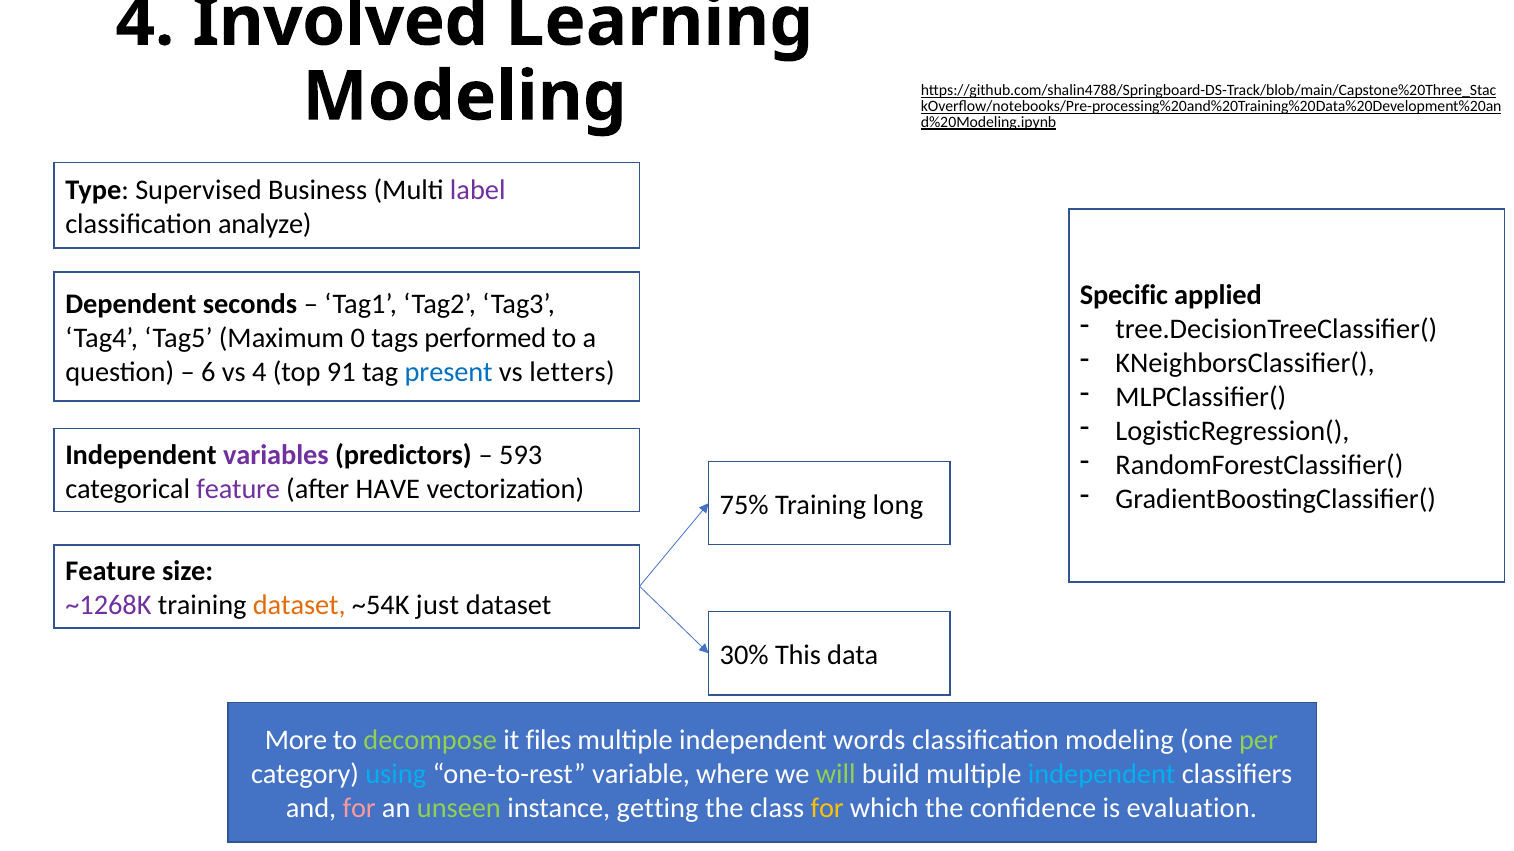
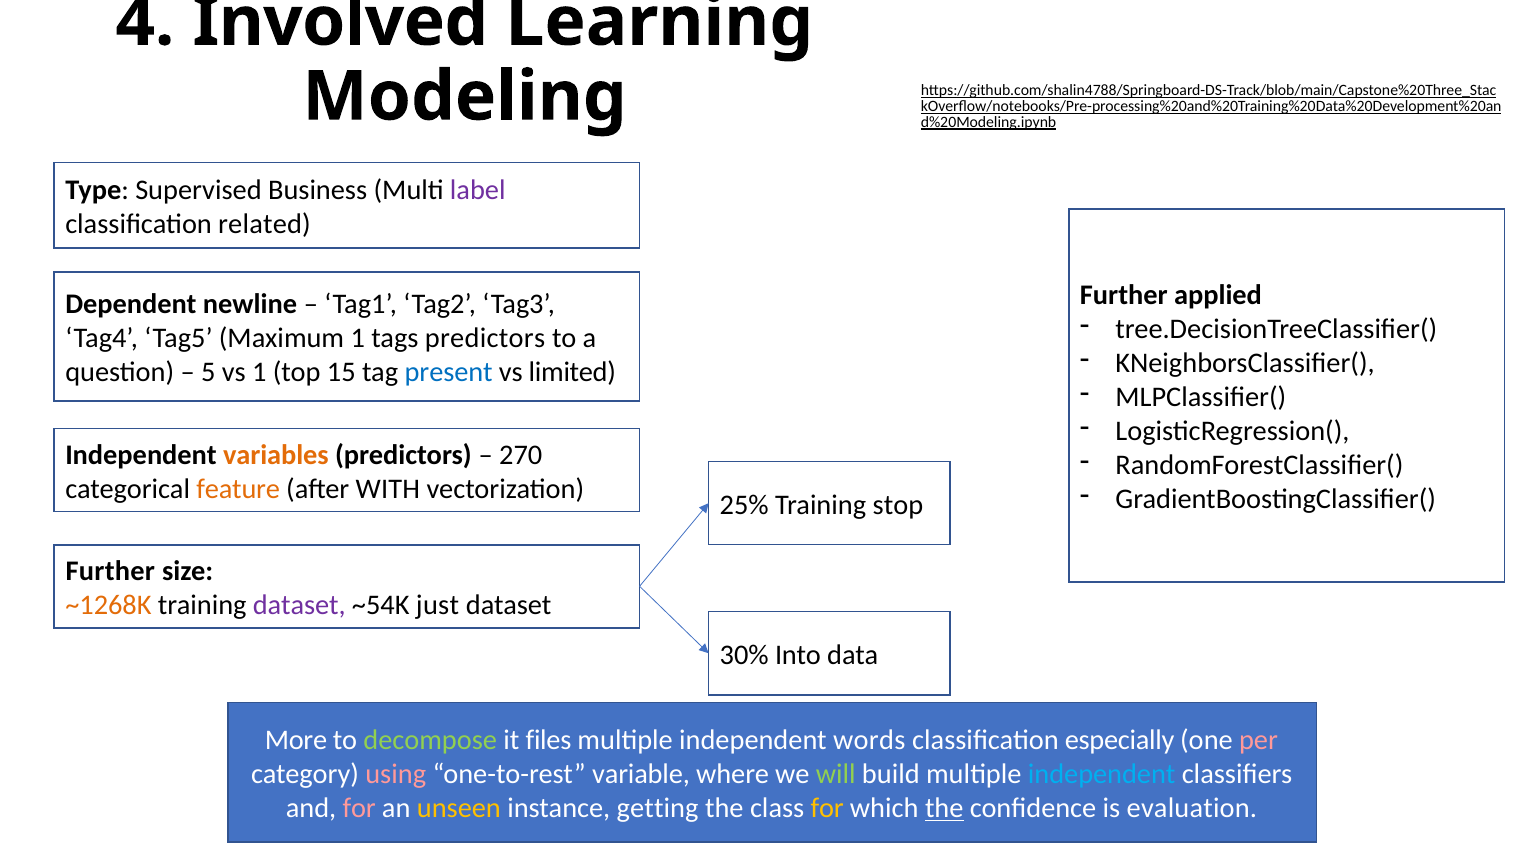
analyze: analyze -> related (264, 224)
Specific: Specific -> Further (1124, 296)
seconds: seconds -> newline (250, 305)
Maximum 0: 0 -> 1 (358, 339)
tags performed: performed -> predictors (485, 339)
6: 6 -> 5 (208, 373)
vs 4: 4 -> 1 (259, 373)
91: 91 -> 15 (341, 373)
letters: letters -> limited (572, 373)
variables colour: purple -> orange (276, 455)
593: 593 -> 270 (521, 455)
feature colour: purple -> orange (238, 489)
HAVE: HAVE -> WITH (388, 489)
75%: 75% -> 25% (744, 506)
long: long -> stop (898, 506)
Feature: Feature -> Further (110, 572)
~1268K colour: purple -> orange (108, 606)
dataset colour: orange -> purple (299, 606)
This: This -> Into (798, 656)
classification modeling: modeling -> especially (1120, 741)
per colour: light green -> pink (1259, 741)
using colour: light blue -> pink (396, 775)
unseen colour: light green -> yellow (459, 809)
the underline: none -> present (944, 809)
